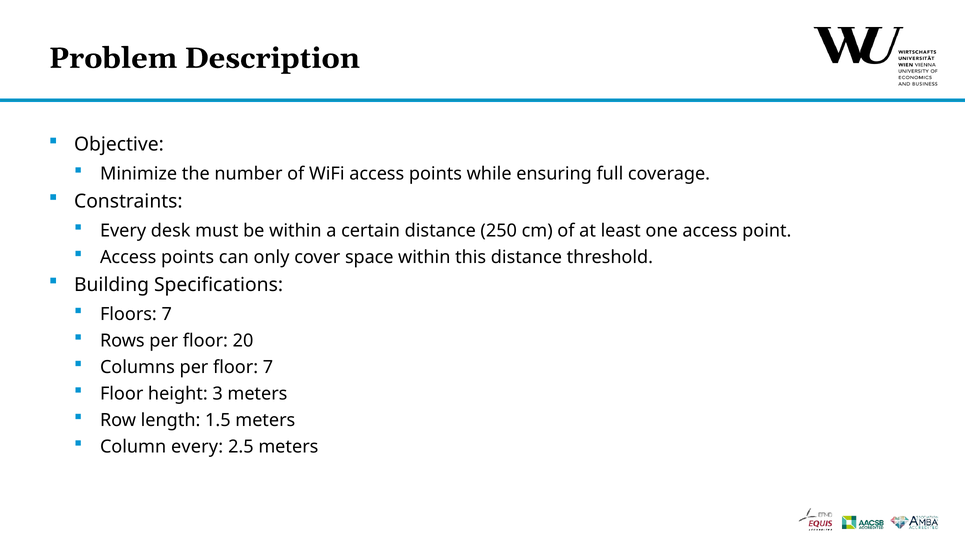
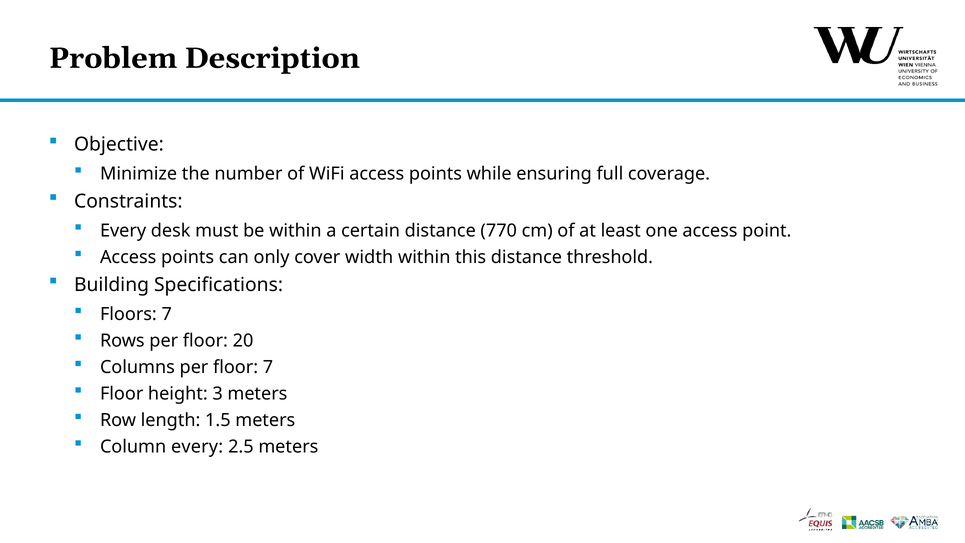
250: 250 -> 770 (499, 231)
space: space -> width (369, 257)
